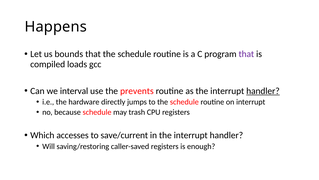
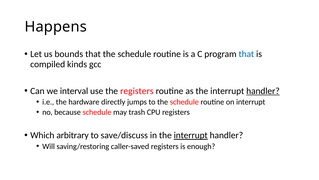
that colour: purple -> blue (246, 54)
loads: loads -> kinds (77, 64)
the prevents: prevents -> registers (137, 91)
accesses: accesses -> arbitrary (73, 135)
save/current: save/current -> save/discuss (124, 135)
interrupt underline: none -> present (191, 135)
